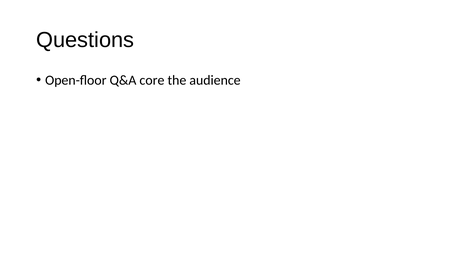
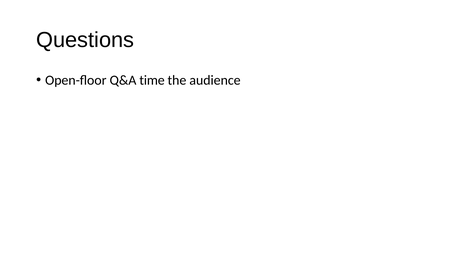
core: core -> time (152, 80)
